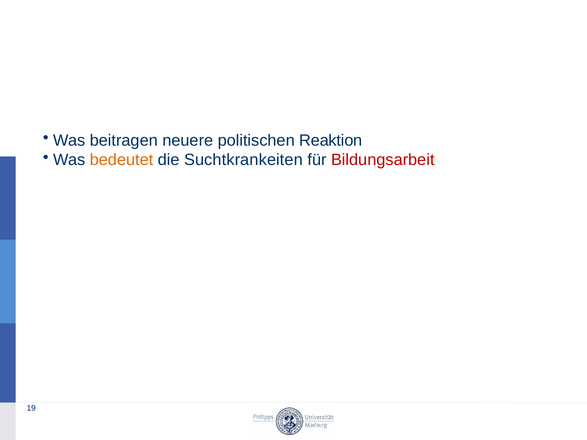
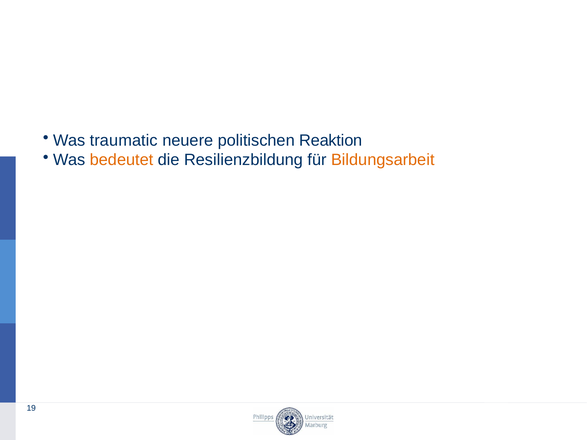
beitragen: beitragen -> traumatic (124, 140)
Suchtkrankeiten: Suchtkrankeiten -> Resilienzbildung (244, 160)
Bildungsarbeit colour: red -> orange (383, 160)
